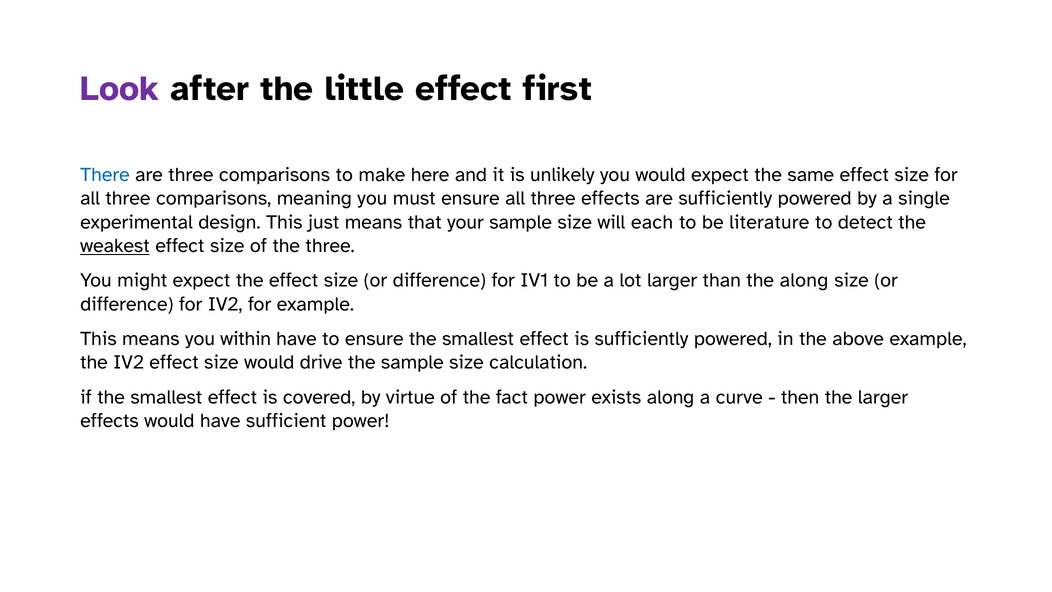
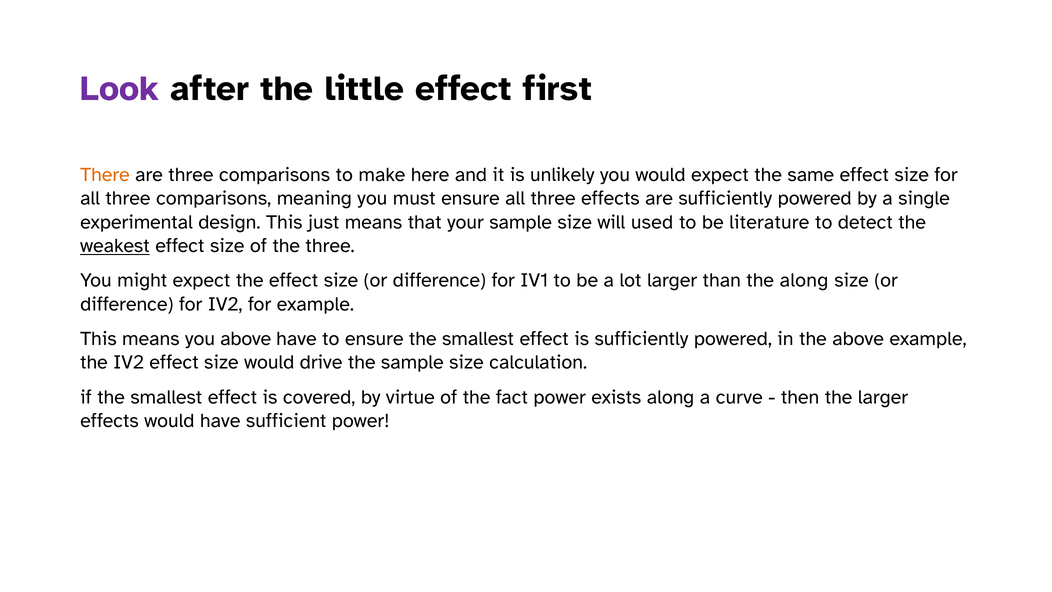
There colour: blue -> orange (105, 175)
each: each -> used (652, 222)
you within: within -> above (246, 339)
